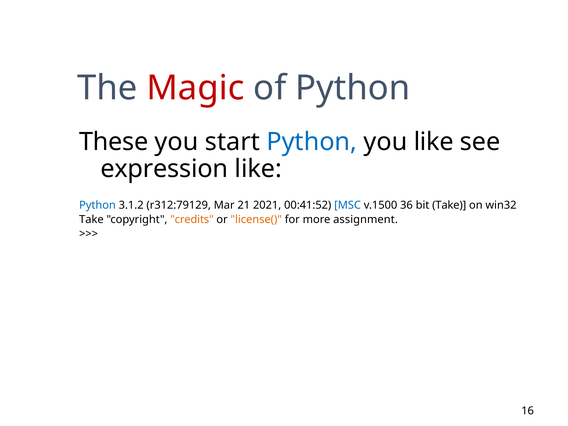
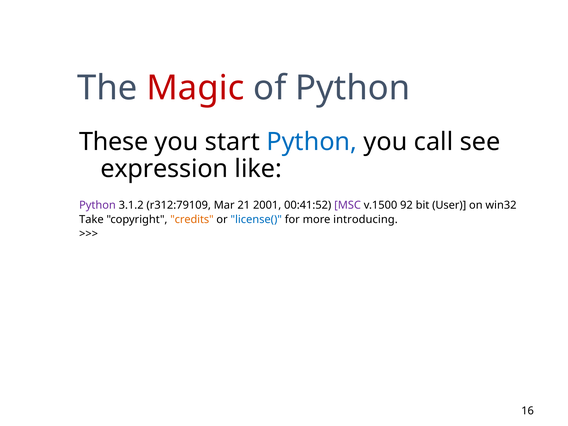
you like: like -> call (434, 142)
Python colour: blue -> purple (97, 205)
r312:79129: r312:79129 -> r312:79109 (179, 205)
2021: 2021 -> 2001 (267, 205)
MSC colour: blue -> purple (348, 205)
36: 36 -> 92 (406, 205)
bit Take: Take -> User (449, 205)
license( colour: orange -> blue (256, 220)
assignment: assignment -> introducing (365, 220)
